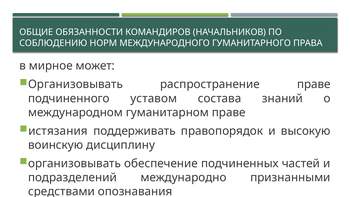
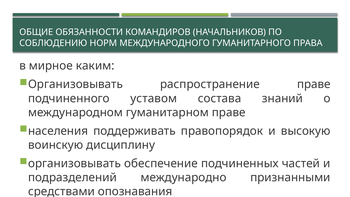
может: может -> каким (95, 66)
истязания: истязания -> населения (58, 131)
